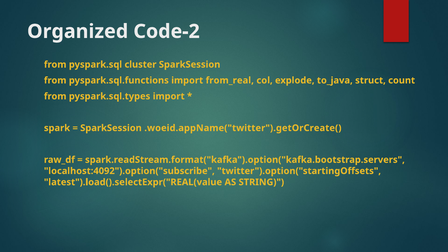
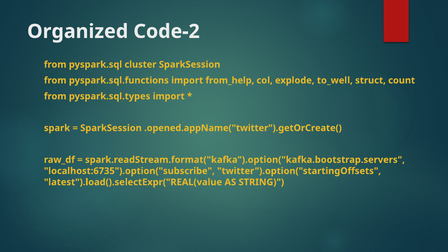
from_real: from_real -> from_help (230, 80)
to_java: to_java -> to_well (335, 80)
.woeid.appName("twitter").getOrCreate(: .woeid.appName("twitter").getOrCreate( -> .opened.appName("twitter").getOrCreate( (243, 128)
localhost:4092").option("subscribe: localhost:4092").option("subscribe -> localhost:6735").option("subscribe (129, 171)
